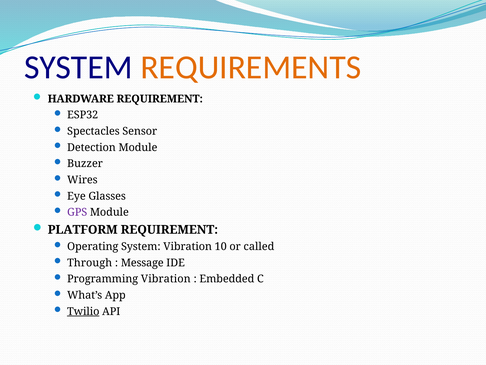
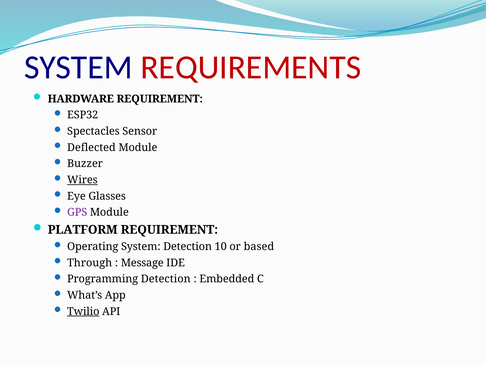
REQUIREMENTS colour: orange -> red (251, 67)
Detection: Detection -> Deflected (91, 147)
Wires underline: none -> present (82, 180)
System Vibration: Vibration -> Detection (188, 246)
called: called -> based (259, 246)
Programming Vibration: Vibration -> Detection (166, 279)
